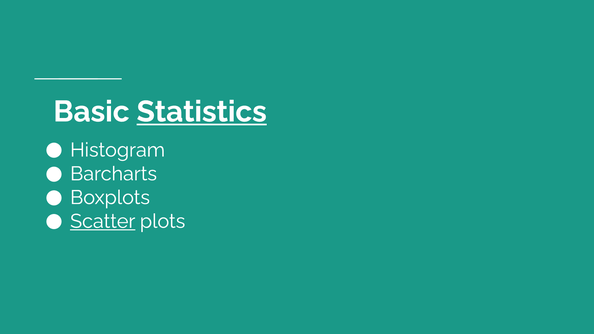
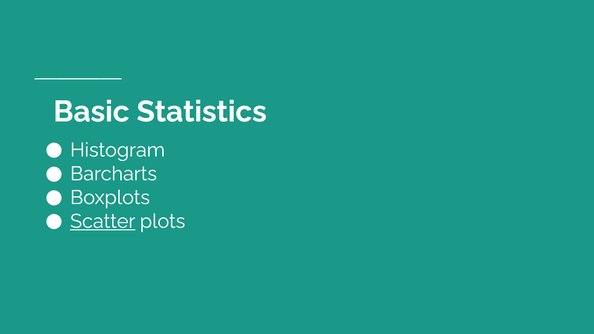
Statistics underline: present -> none (202, 112)
